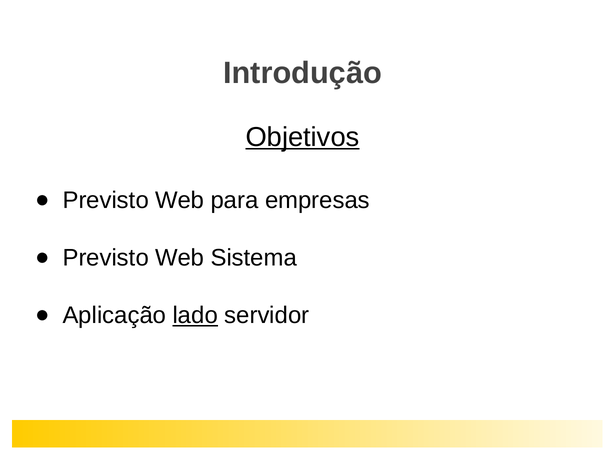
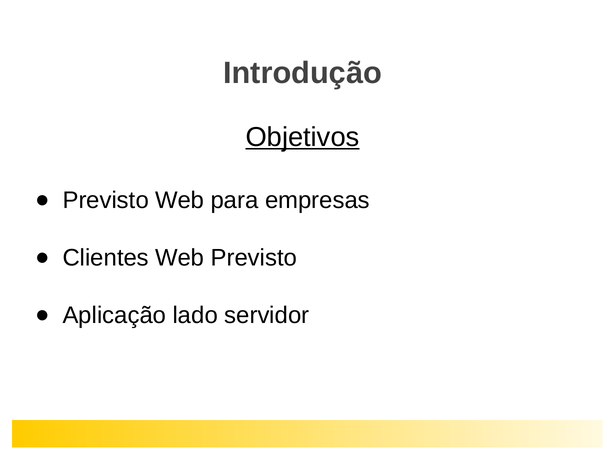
Previsto: Previsto -> Clientes (106, 258)
Web Sistema: Sistema -> Previsto (254, 258)
lado underline: present -> none (195, 315)
